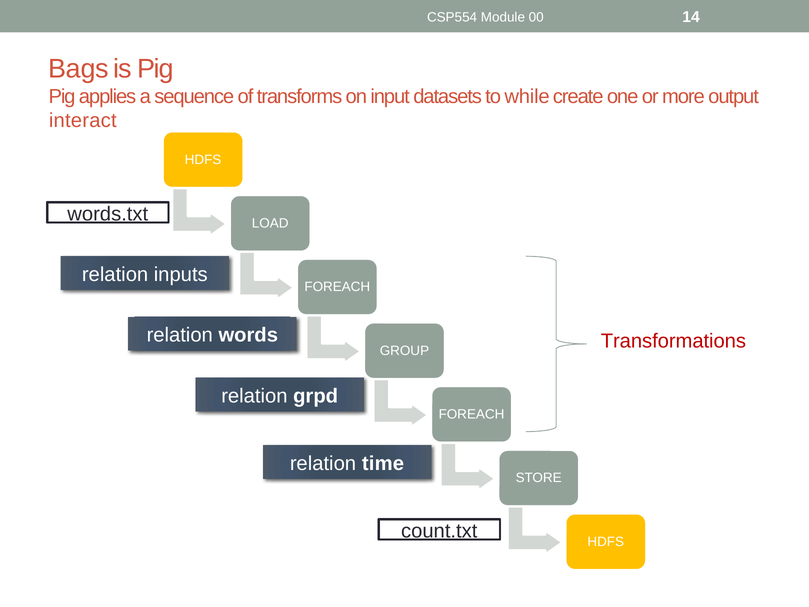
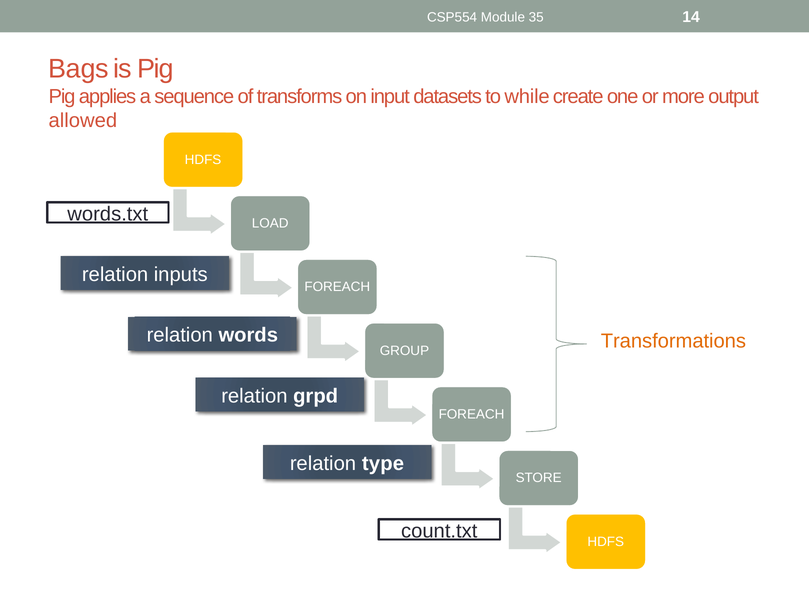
00: 00 -> 35 (536, 17)
interact: interact -> allowed (83, 121)
Transformations colour: red -> orange (673, 341)
time: time -> type (383, 463)
